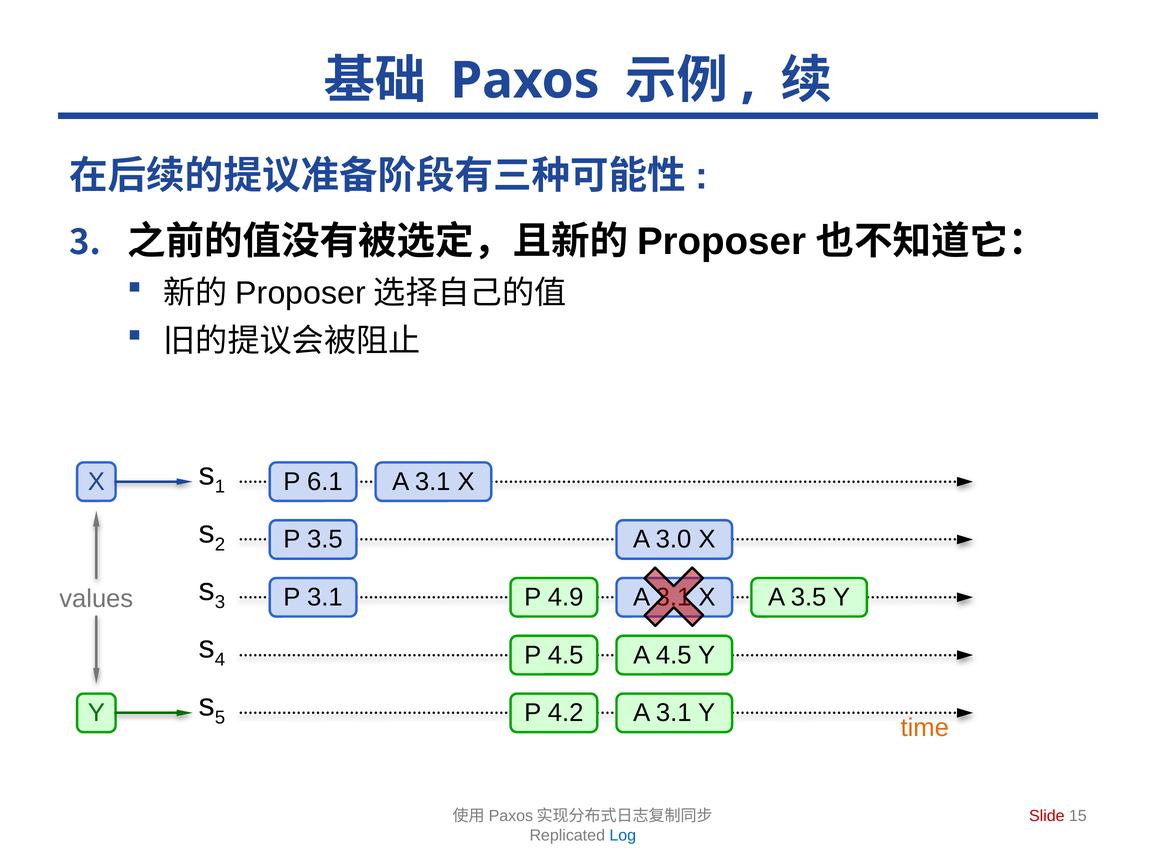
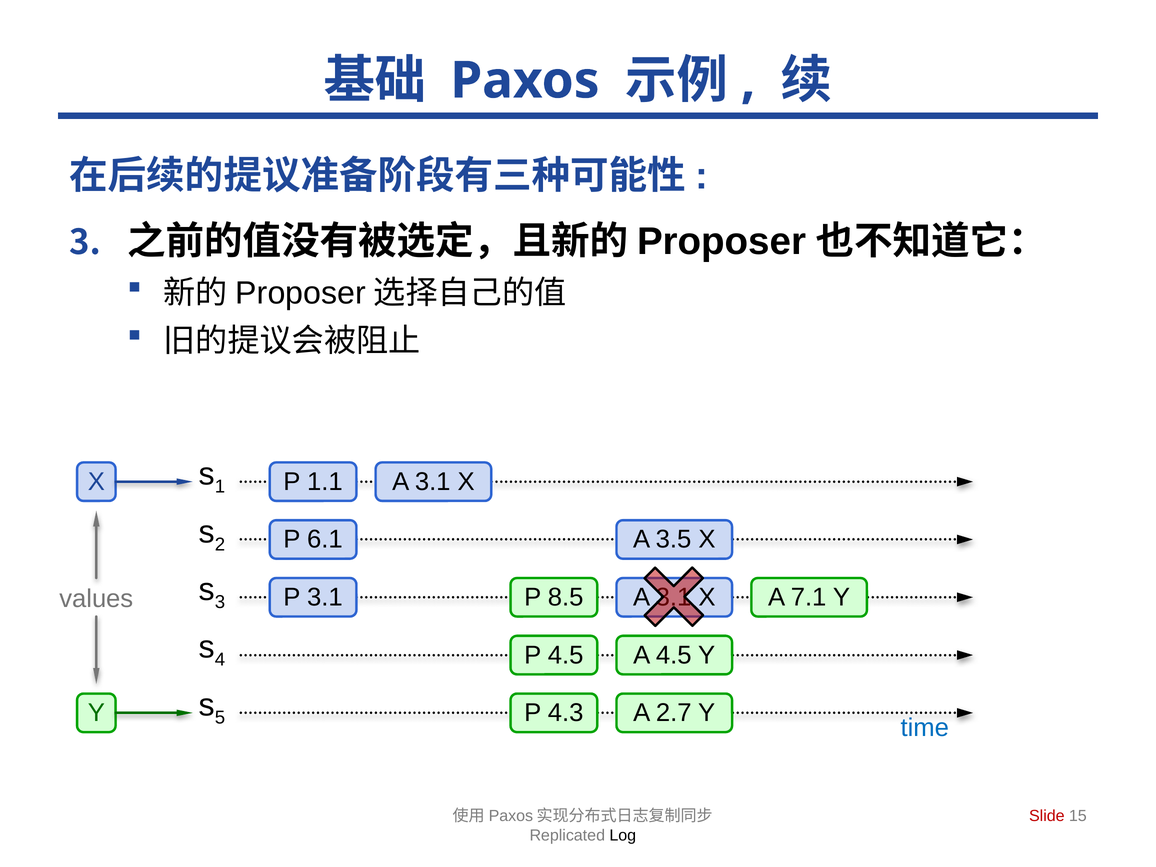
6.1: 6.1 -> 1.1 (325, 482)
P 3.5: 3.5 -> 6.1 (325, 539)
3.0: 3.0 -> 3.5 (674, 539)
4.9: 4.9 -> 8.5 (566, 597)
A 3.5: 3.5 -> 7.1 (809, 597)
4.2: 4.2 -> 4.3 (566, 713)
3.1: 3.1 -> 2.7 (674, 713)
time colour: orange -> blue (925, 728)
Log colour: blue -> black (623, 835)
